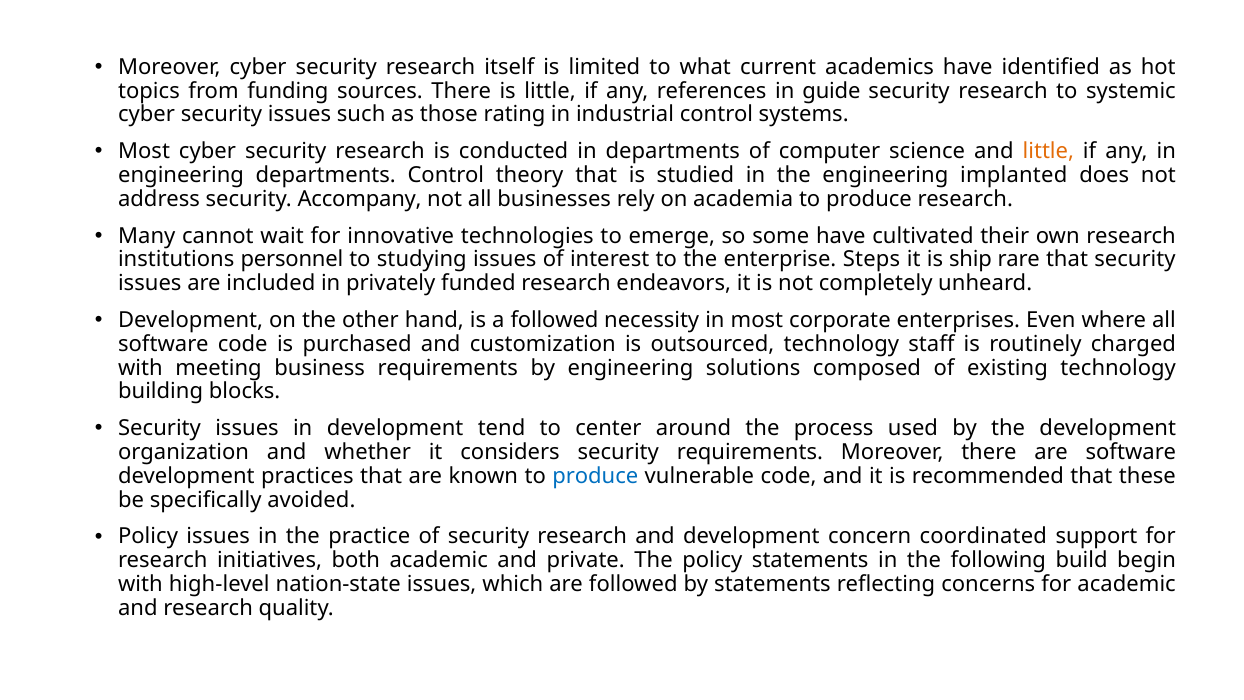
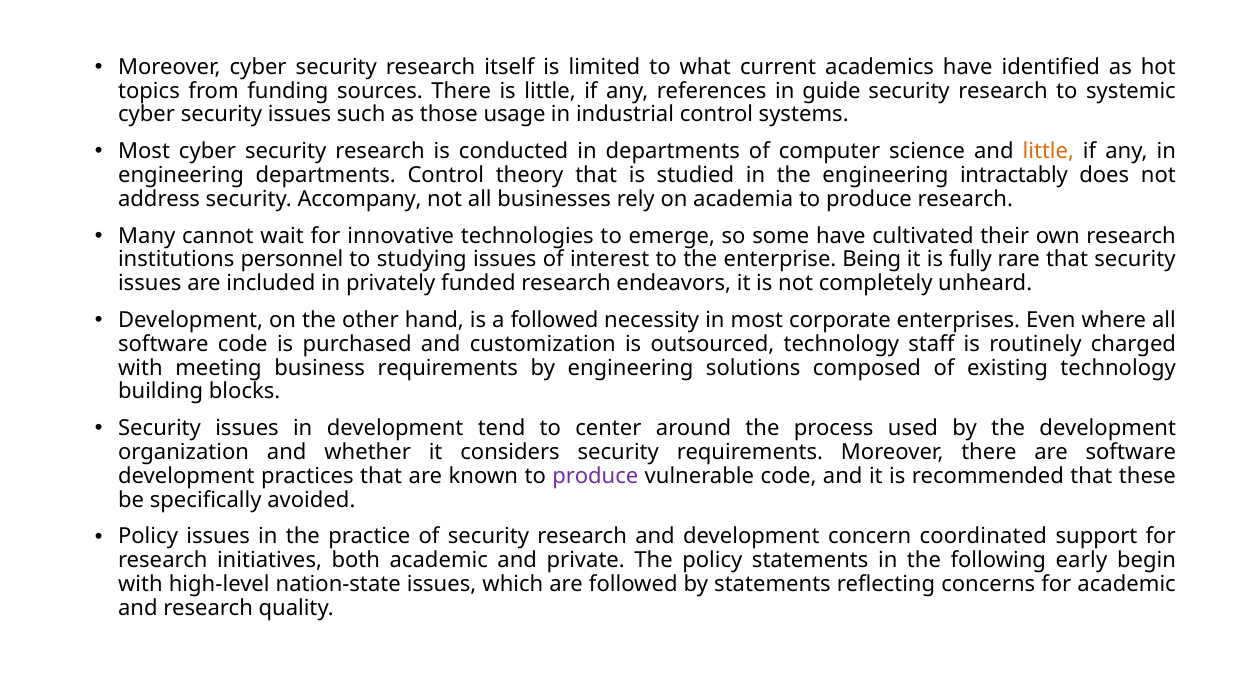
rating: rating -> usage (515, 115)
implanted: implanted -> intractably (1014, 175)
Steps: Steps -> Being (872, 260)
ship: ship -> fully (970, 260)
produce colour: blue -> purple (595, 476)
build: build -> early (1081, 560)
